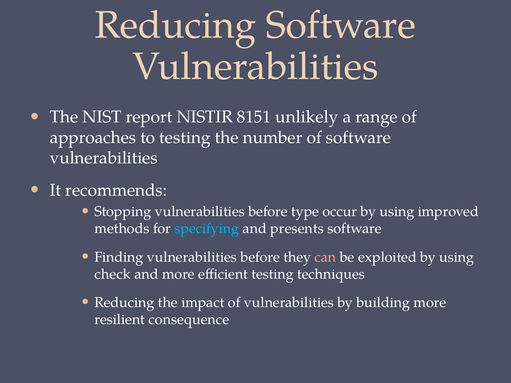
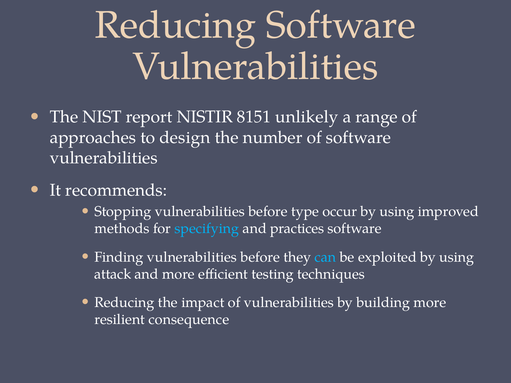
to testing: testing -> design (185, 138)
presents: presents -> practices (297, 229)
can colour: pink -> light blue (325, 257)
check: check -> attack (113, 274)
